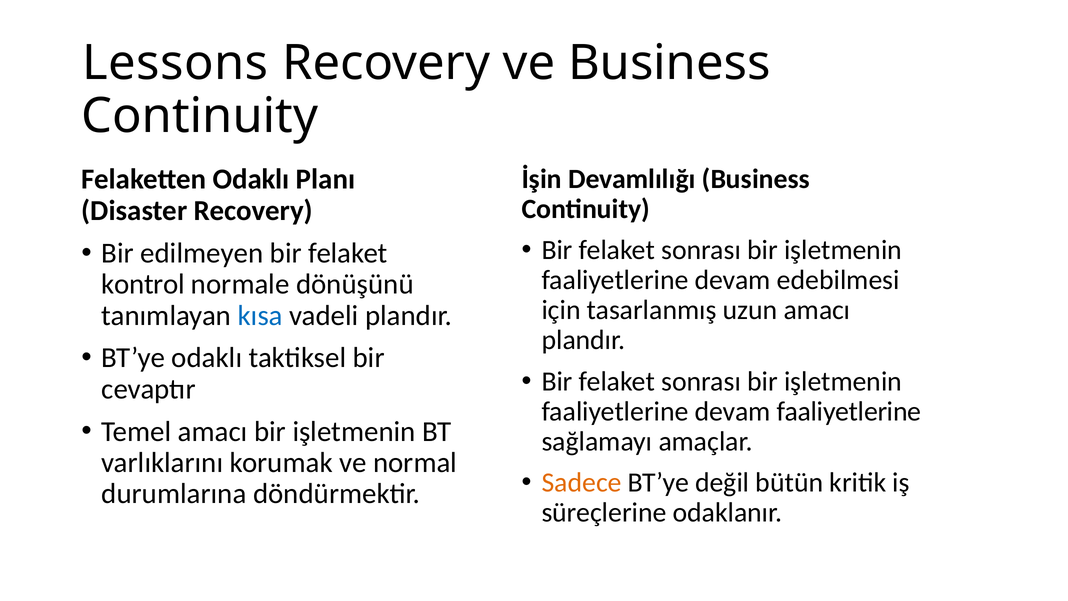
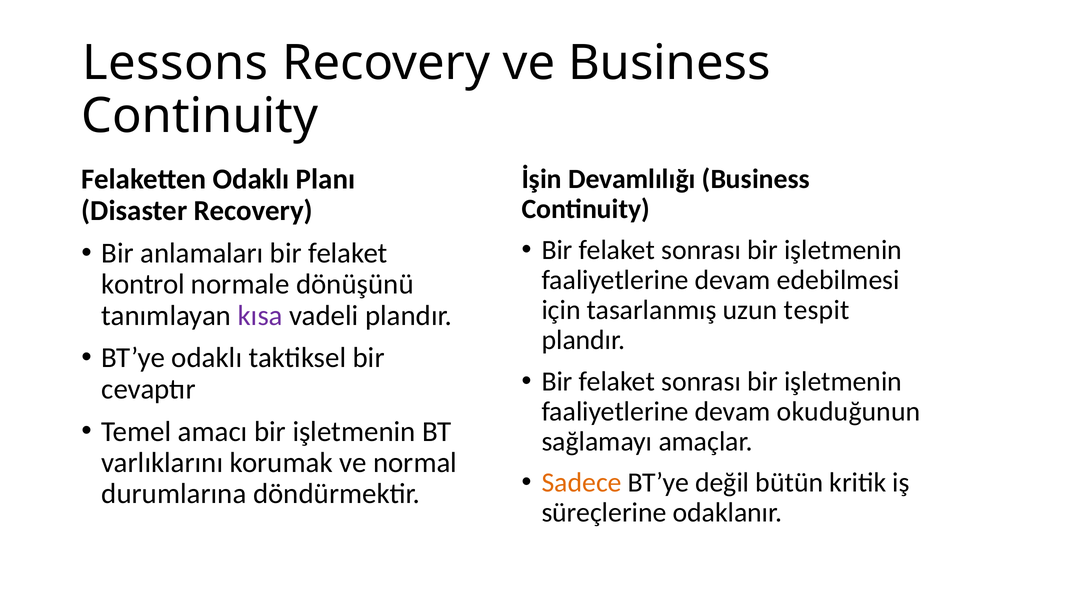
edilmeyen: edilmeyen -> anlamaları (202, 253)
uzun amacı: amacı -> tespit (817, 310)
kısa colour: blue -> purple (260, 315)
devam faaliyetlerine: faaliyetlerine -> okuduğunun (849, 411)
